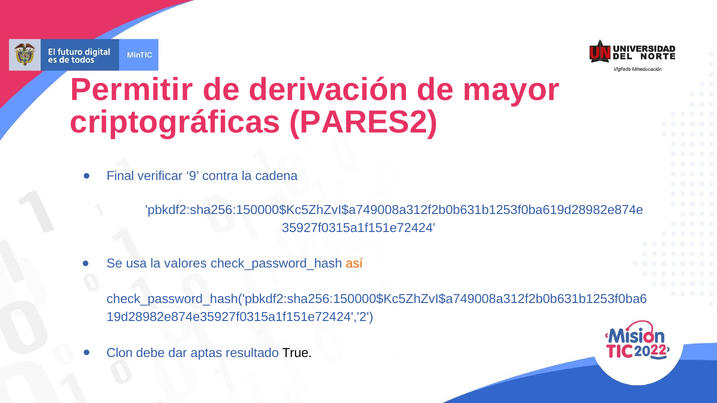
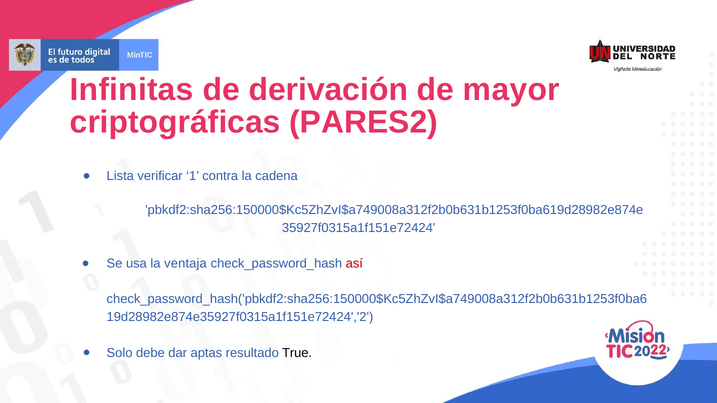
Permitir: Permitir -> Infinitas (132, 90)
Final: Final -> Lista (120, 176)
9: 9 -> 1 (193, 176)
valores: valores -> ventaja (186, 264)
así colour: orange -> red (354, 264)
Clon: Clon -> Solo (120, 353)
